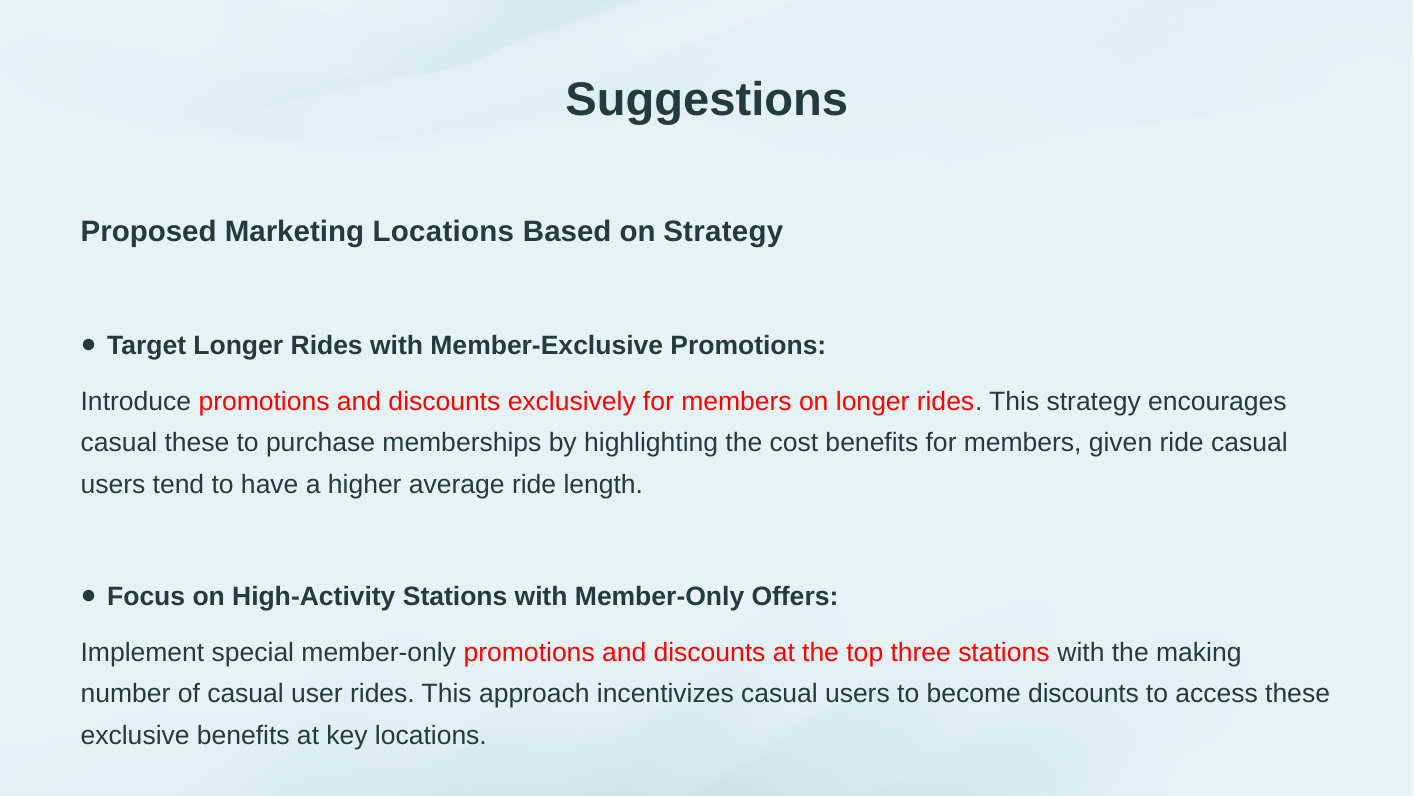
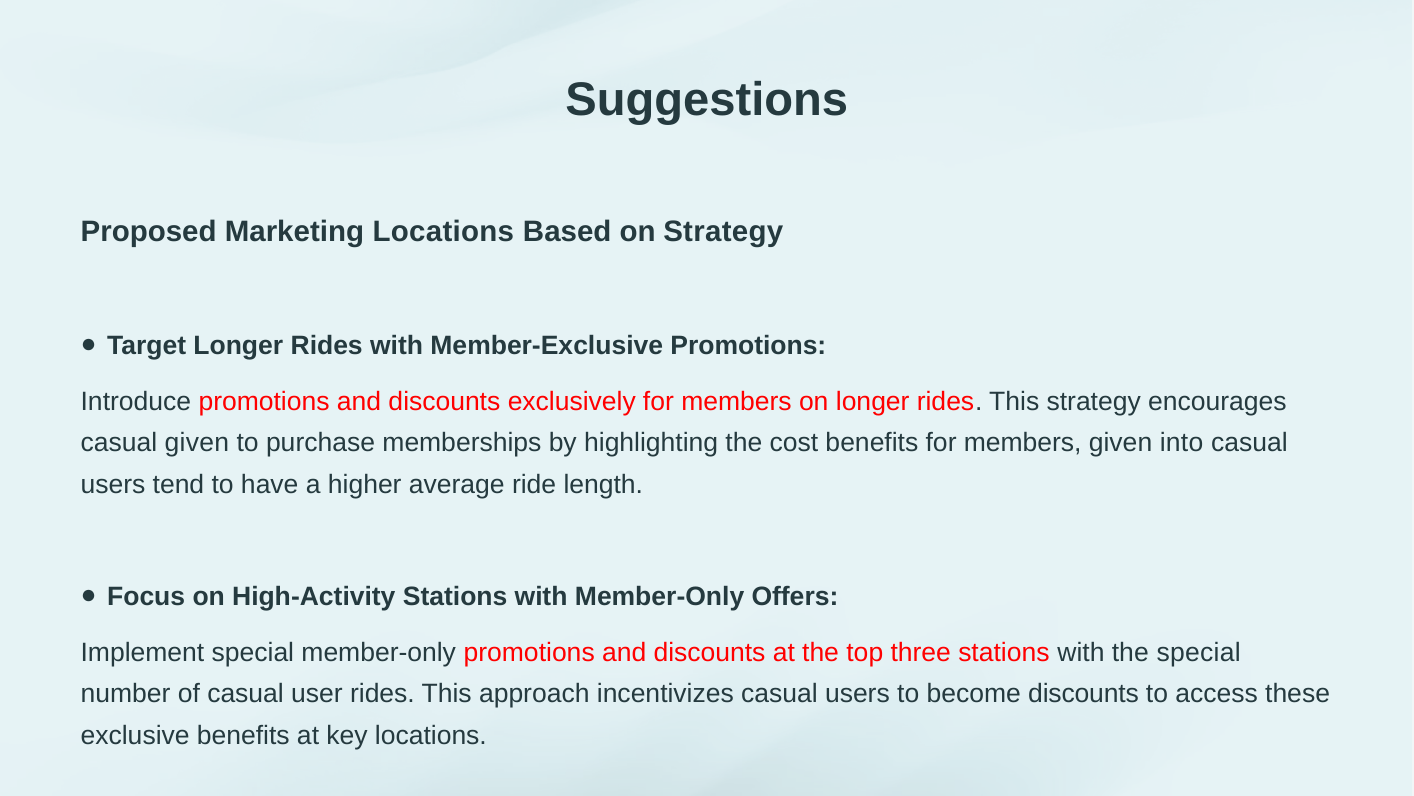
casual these: these -> given (197, 443)
given ride: ride -> into (1182, 443)
the making: making -> special (1199, 652)
